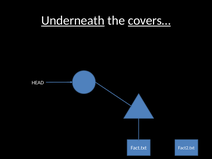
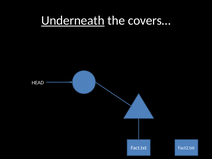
covers… underline: present -> none (149, 21)
